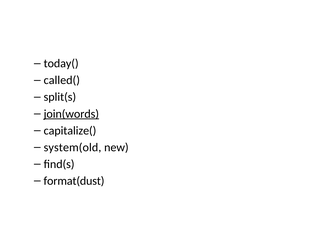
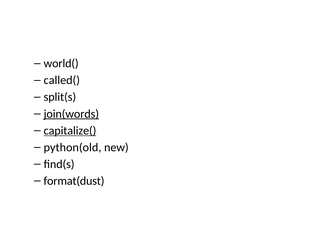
today(: today( -> world( (61, 64)
capitalize( underline: none -> present (70, 131)
system(old: system(old -> python(old (73, 148)
